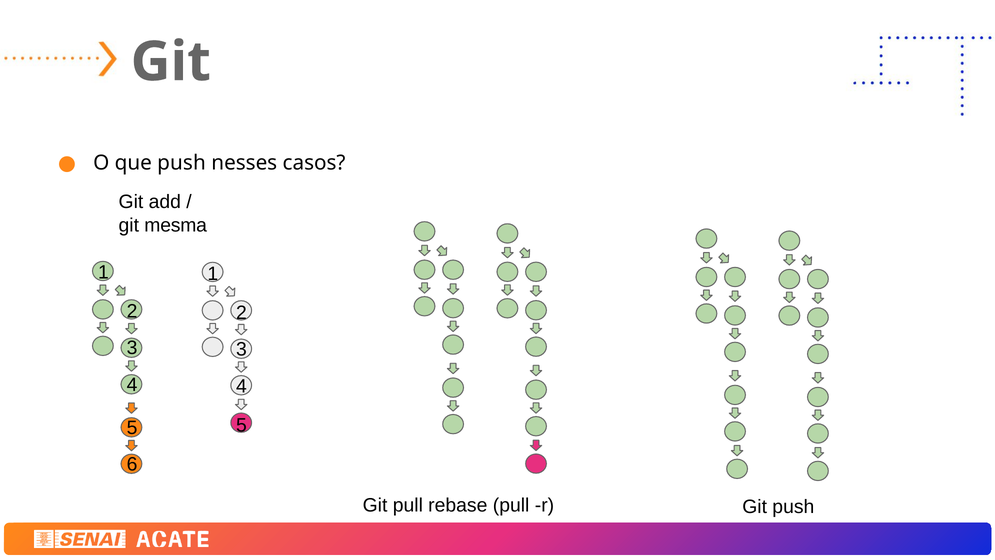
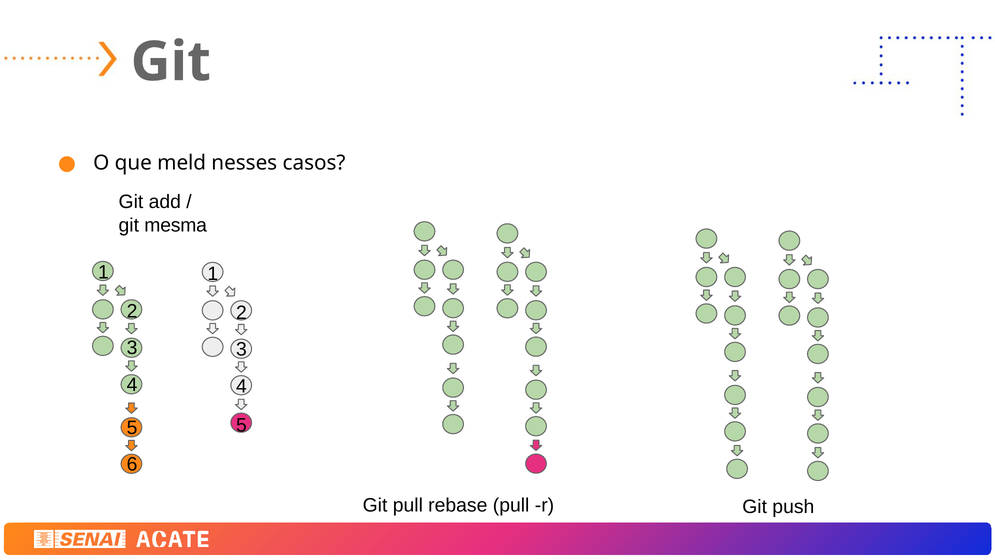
que push: push -> meld (182, 163)
